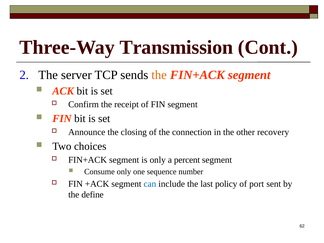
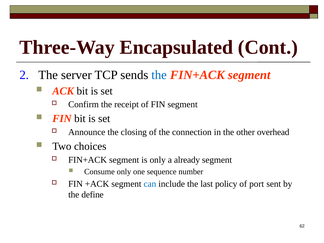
Transmission: Transmission -> Encapsulated (176, 47)
the colour: orange -> blue (159, 75)
recovery: recovery -> overhead (273, 132)
percent: percent -> already (187, 160)
